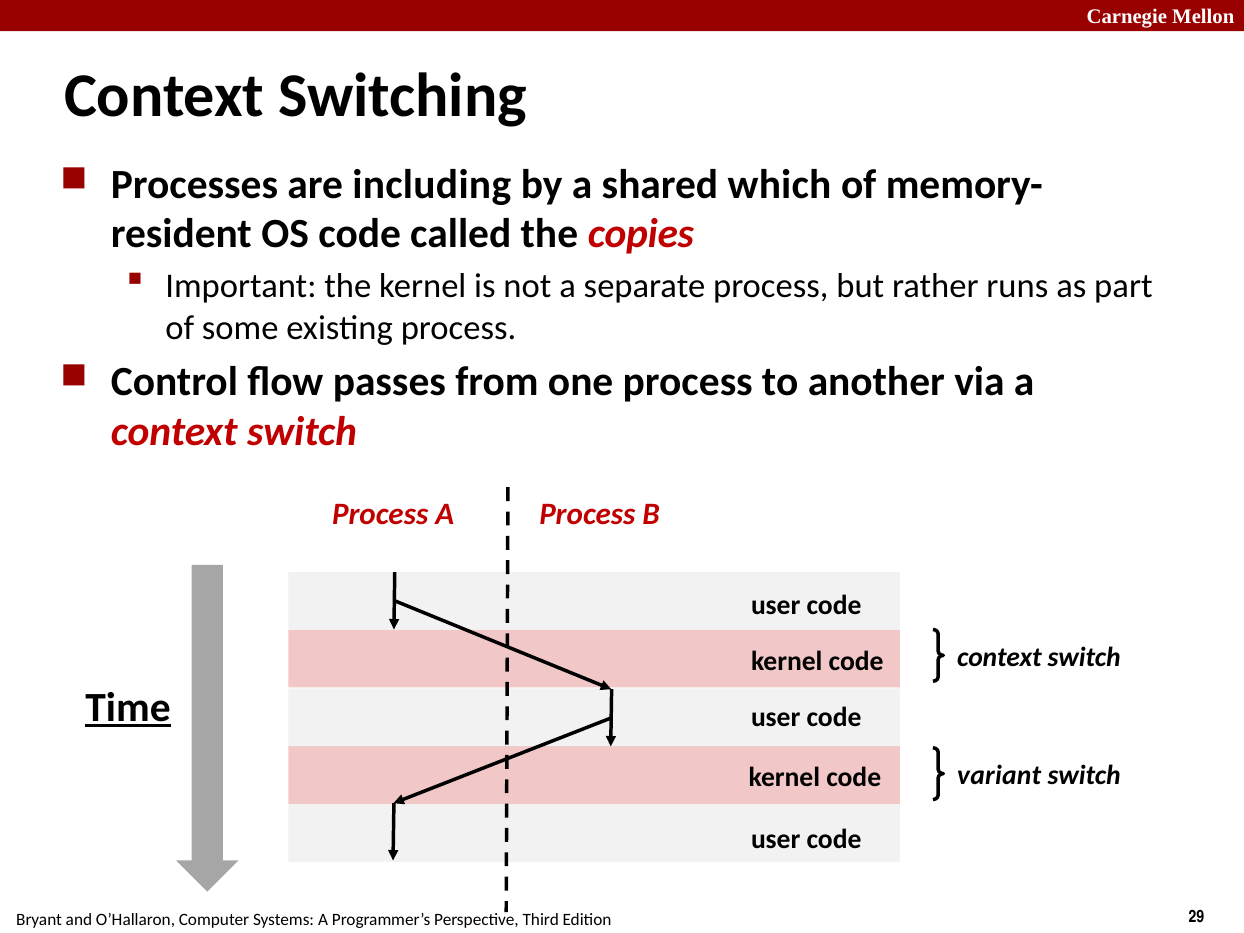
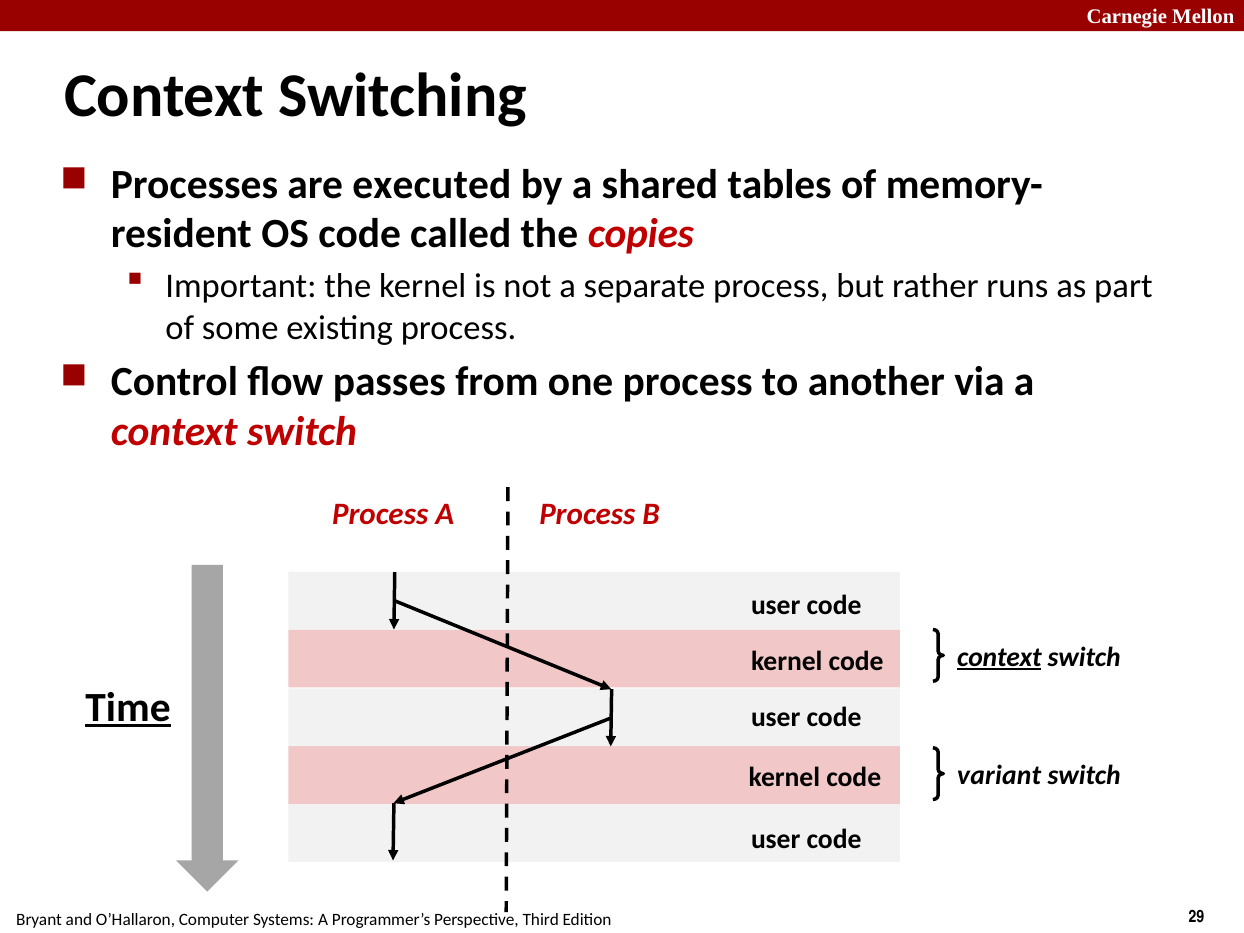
including: including -> executed (432, 184)
which: which -> tables (780, 184)
context underline: none -> present (999, 657)
